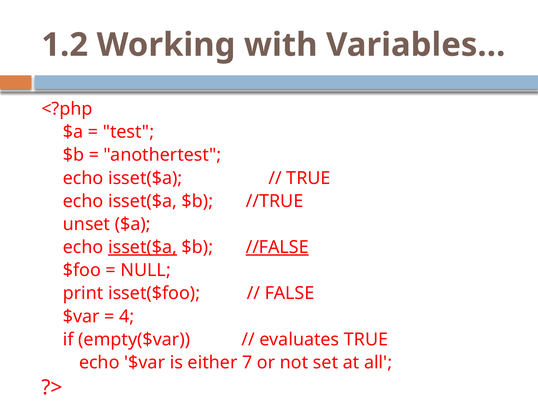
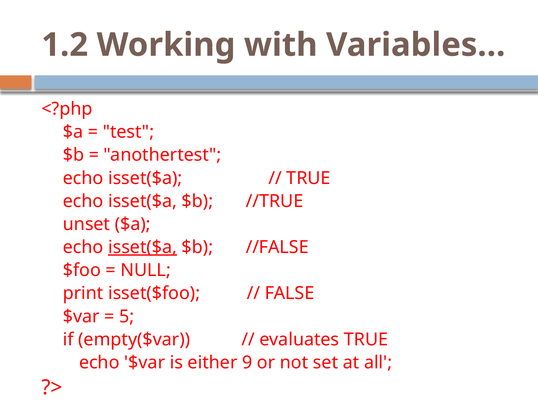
//FALSE underline: present -> none (277, 247)
4: 4 -> 5 (127, 316)
7: 7 -> 9 (247, 362)
